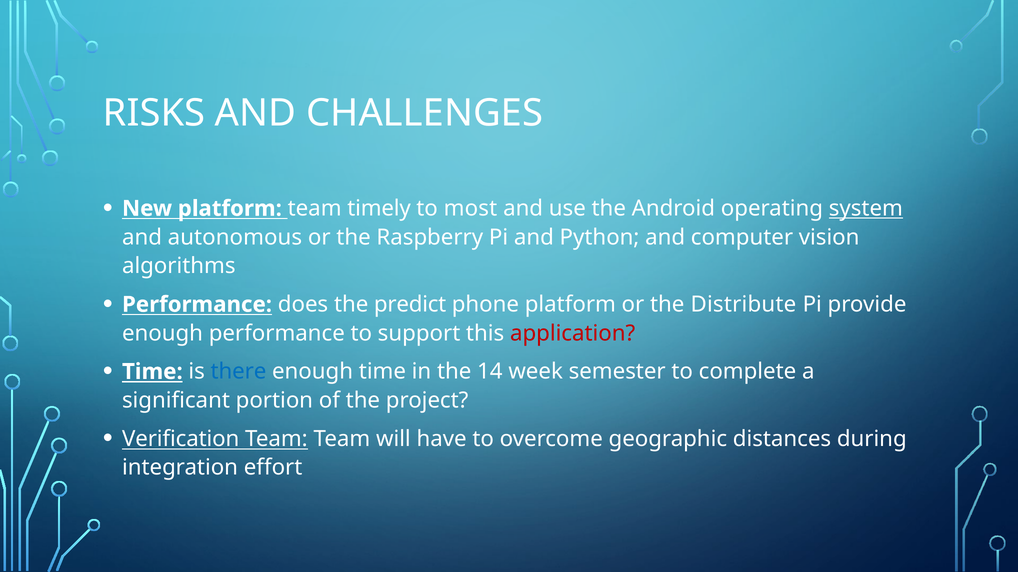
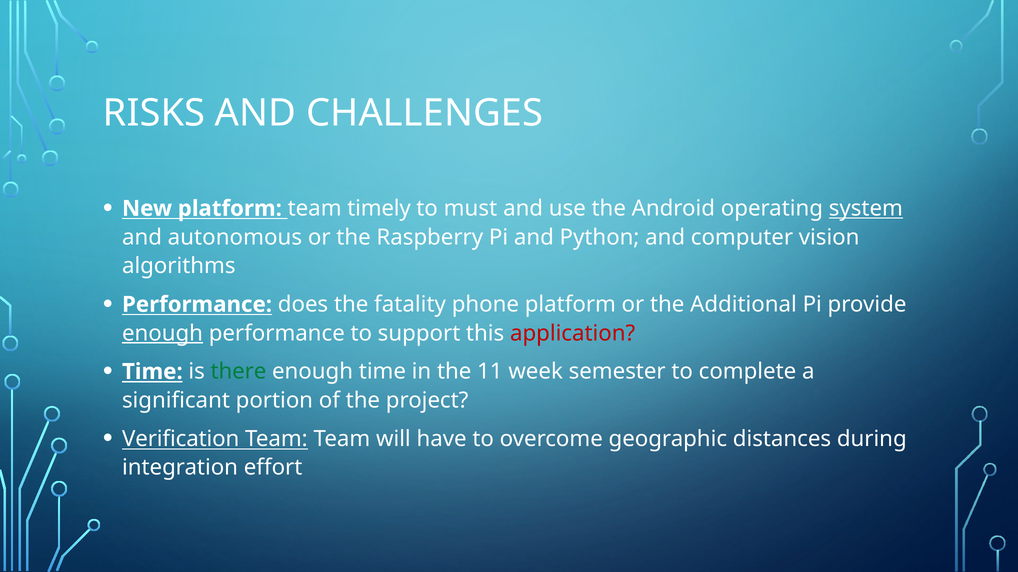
most: most -> must (470, 209)
predict: predict -> fatality (410, 305)
Distribute: Distribute -> Additional (744, 305)
enough underline: none -> present (163, 334)
there colour: blue -> green (238, 372)
14: 14 -> 11 (490, 372)
